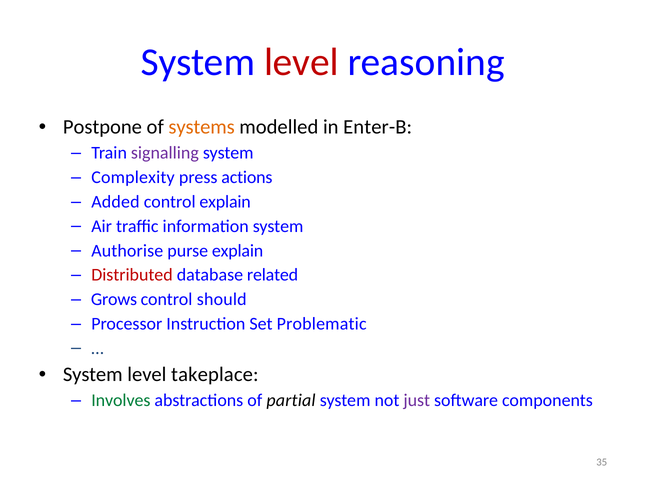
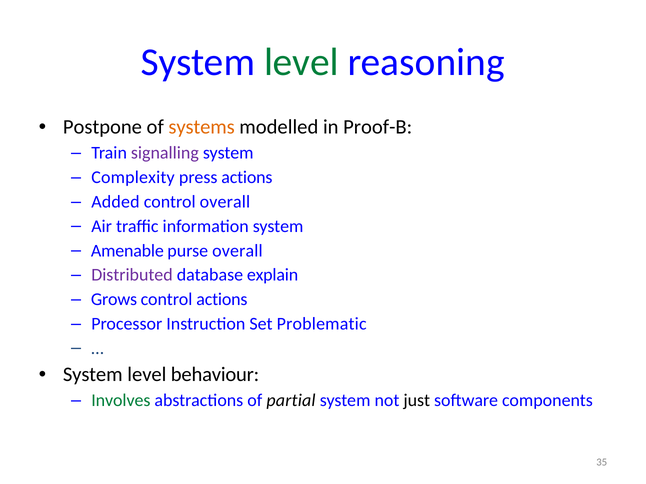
level colour: red -> green (301, 63)
Enter-B: Enter-B -> Proof-B (378, 127)
control explain: explain -> overall (225, 202)
Authorise: Authorise -> Amenable (127, 251)
purse explain: explain -> overall (237, 251)
Distributed colour: red -> purple (132, 275)
related: related -> explain (273, 275)
control should: should -> actions (222, 300)
takeplace: takeplace -> behaviour (215, 375)
just colour: purple -> black (417, 401)
